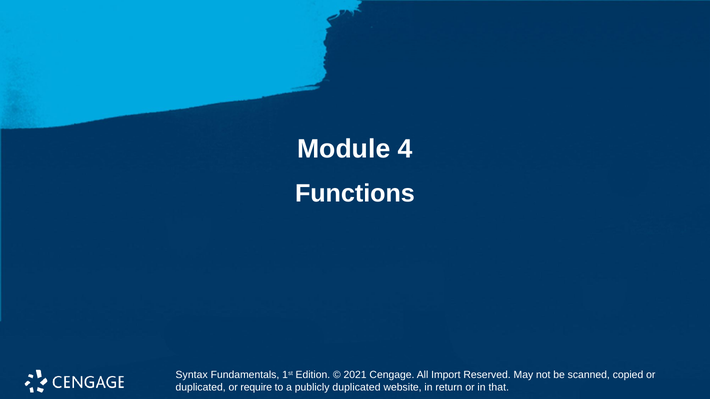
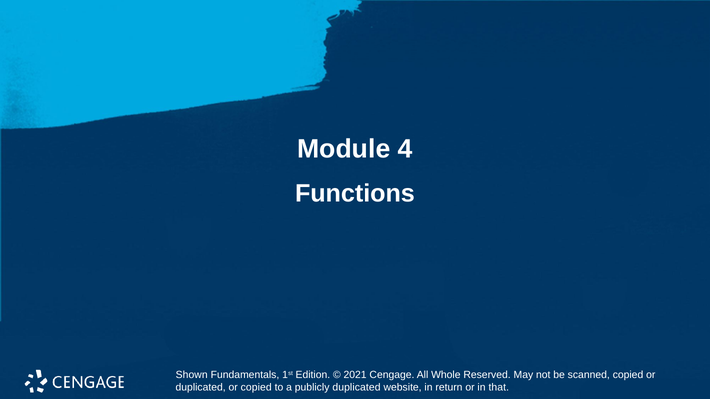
Syntax: Syntax -> Shown (192, 375)
Import: Import -> Whole (446, 375)
or require: require -> copied (256, 388)
